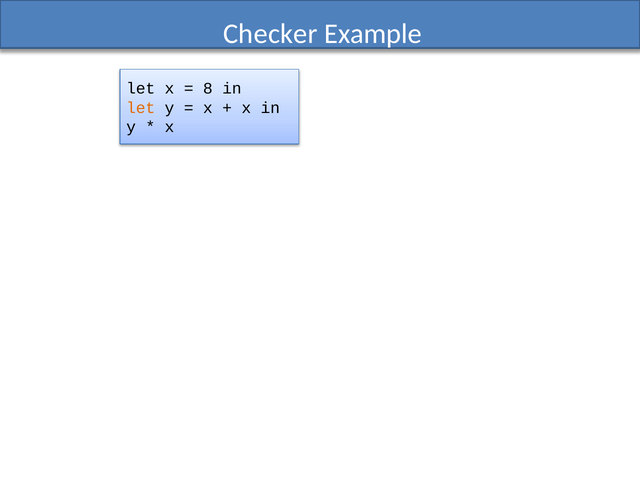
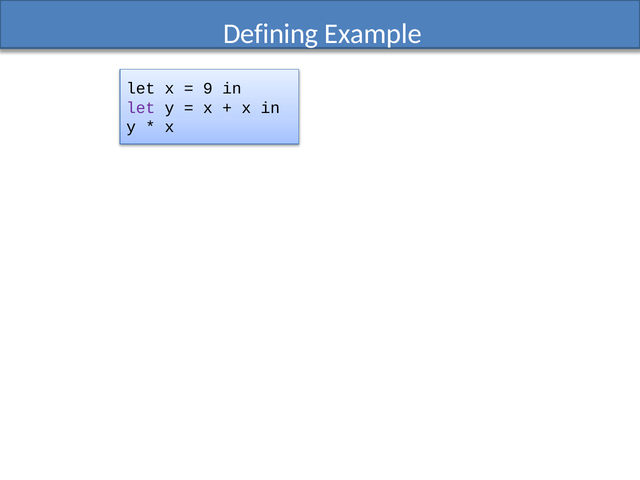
Checker: Checker -> Defining (271, 34)
8: 8 -> 9 (208, 89)
let colour: orange -> purple (141, 108)
